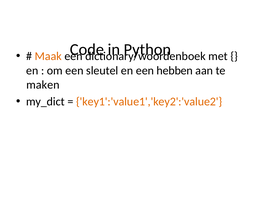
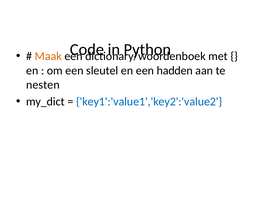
hebben: hebben -> hadden (175, 71)
maken: maken -> nesten (43, 85)
key1':'value1','key2':'value2 colour: orange -> blue (149, 101)
